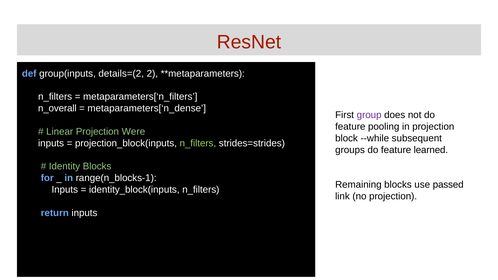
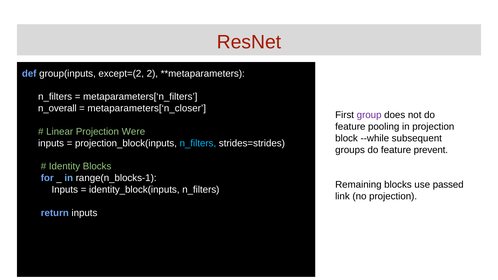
details=(2: details=(2 -> except=(2 (121, 74)
metaparameters[‘n_dense: metaparameters[‘n_dense -> metaparameters[‘n_closer (147, 108)
n_filters colour: light green -> light blue (198, 143)
learned: learned -> prevent (431, 150)
